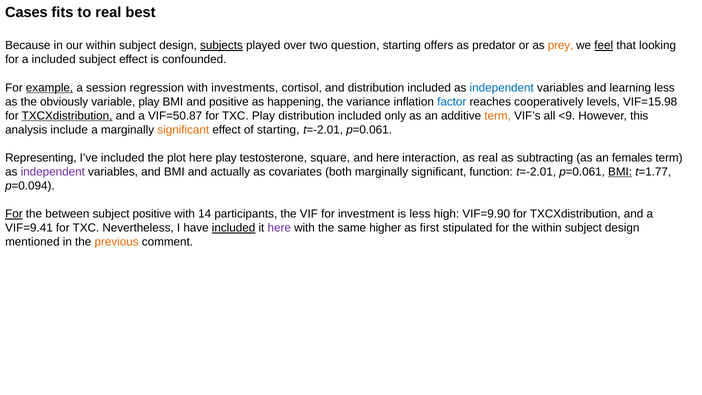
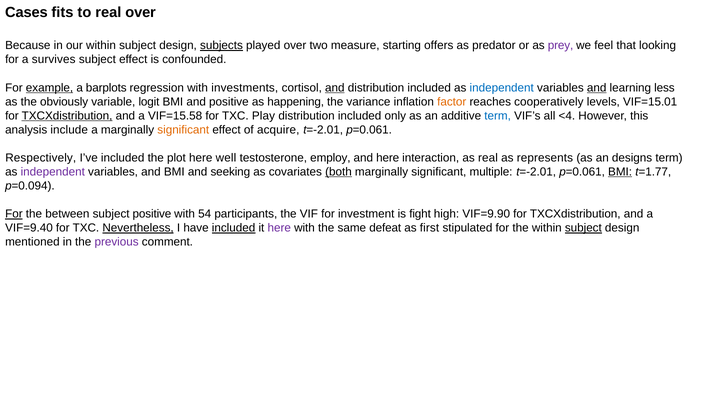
real best: best -> over (141, 12)
question: question -> measure (355, 46)
prey colour: orange -> purple (561, 46)
feel underline: present -> none (604, 46)
a included: included -> survives (54, 60)
session: session -> barplots (106, 88)
and underline: none -> present (335, 88)
and underline: none -> present (597, 88)
variable play: play -> logit (149, 102)
factor colour: blue -> orange (452, 102)
VIF=15.98: VIF=15.98 -> VIF=15.01 (650, 102)
VIF=50.87: VIF=50.87 -> VIF=15.58 (175, 116)
term colour: orange -> blue (498, 116)
<9: <9 -> <4 (567, 116)
of starting: starting -> acquire (278, 130)
Representing: Representing -> Respectively (41, 158)
here play: play -> well (226, 158)
square: square -> employ (330, 158)
subtracting: subtracting -> represents (545, 158)
females: females -> designs (632, 158)
actually: actually -> seeking (230, 172)
both underline: none -> present (338, 172)
function: function -> multiple (491, 172)
14: 14 -> 54 (205, 214)
is less: less -> fight (420, 214)
VIF=9.41: VIF=9.41 -> VIF=9.40 (29, 228)
Nevertheless underline: none -> present (138, 228)
higher: higher -> defeat (385, 228)
subject underline: none -> present (583, 228)
previous colour: orange -> purple (117, 242)
